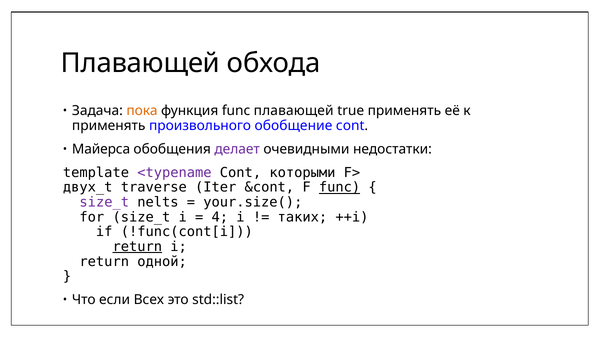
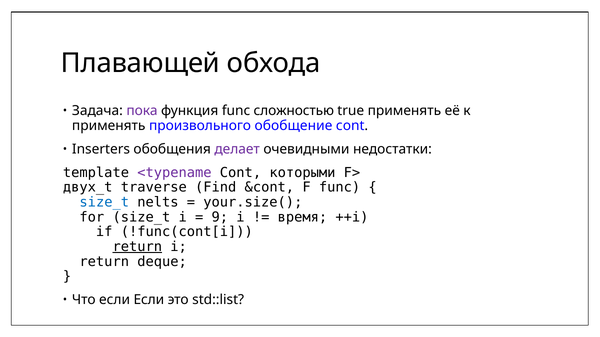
пока colour: orange -> purple (142, 111)
func плавающей: плавающей -> сложностью (294, 111)
Майерса: Майерса -> Inserters (101, 149)
Iter: Iter -> Find (216, 188)
func underline: present -> none (340, 188)
size_t colour: purple -> blue (104, 203)
4: 4 -> 9 (220, 217)
таких: таких -> время (302, 217)
одной: одной -> deque (162, 262)
если Всех: Всех -> Если (149, 300)
